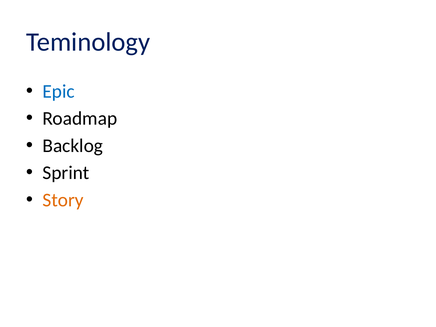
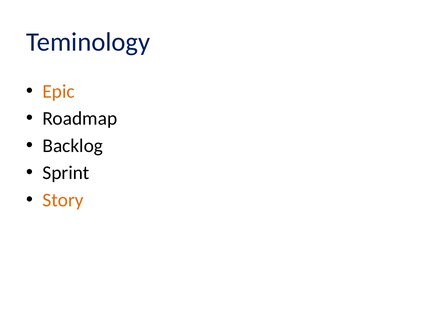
Epic colour: blue -> orange (59, 91)
